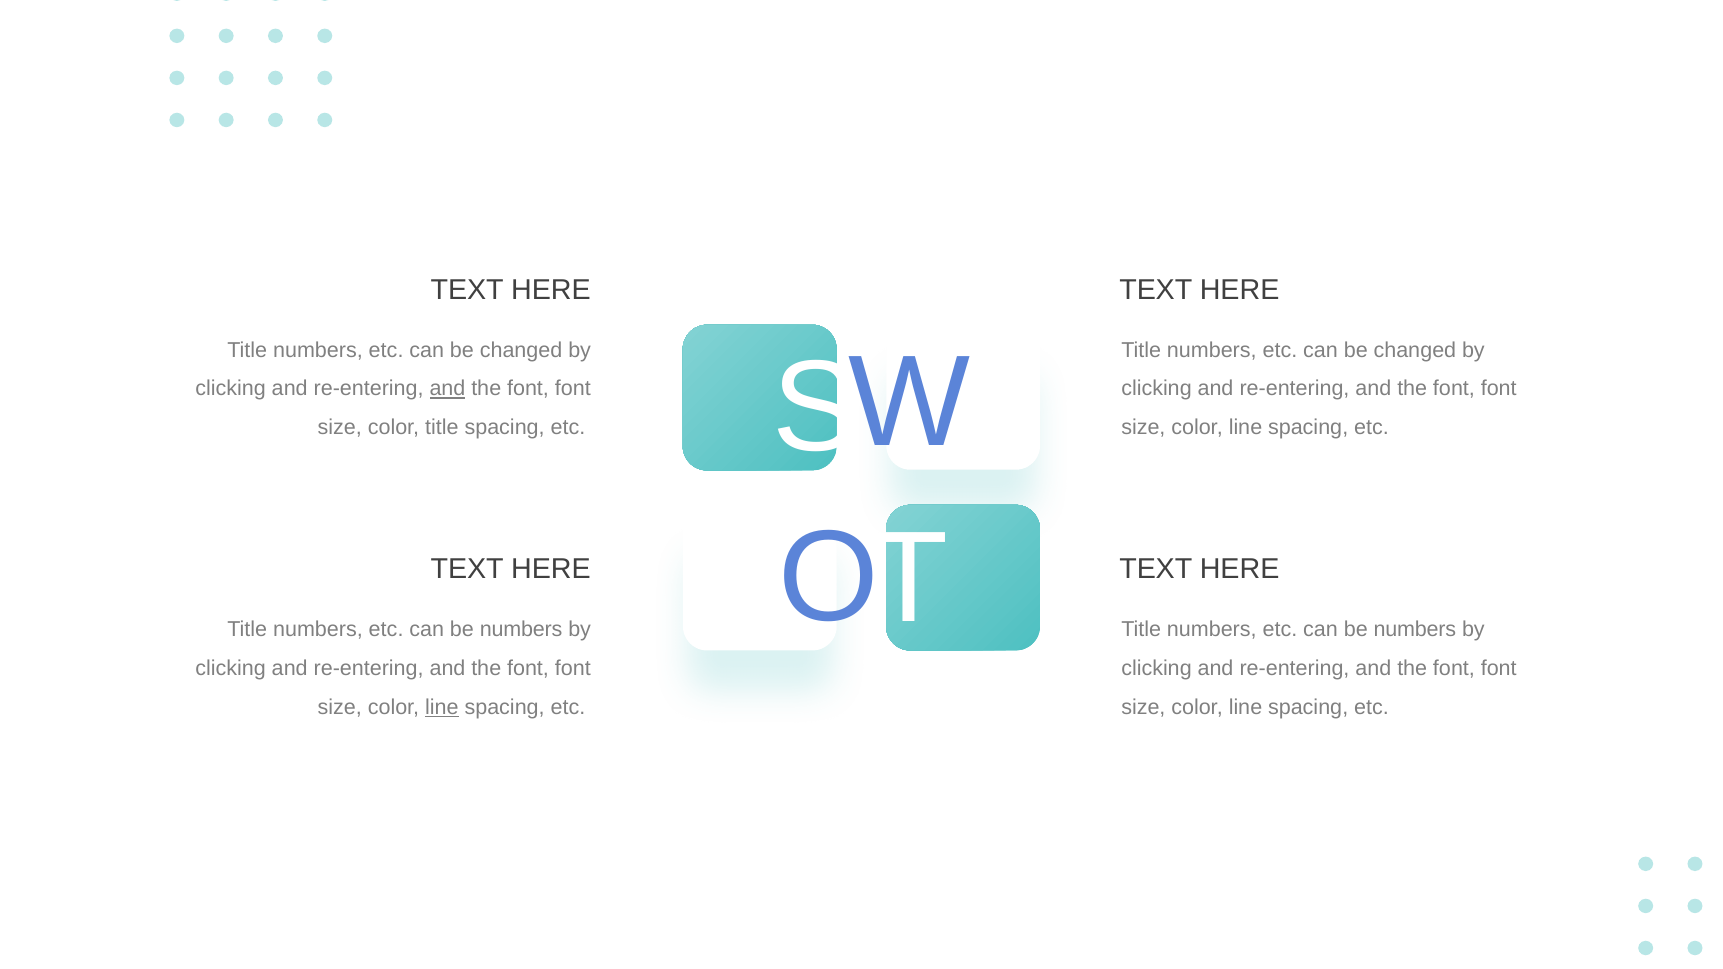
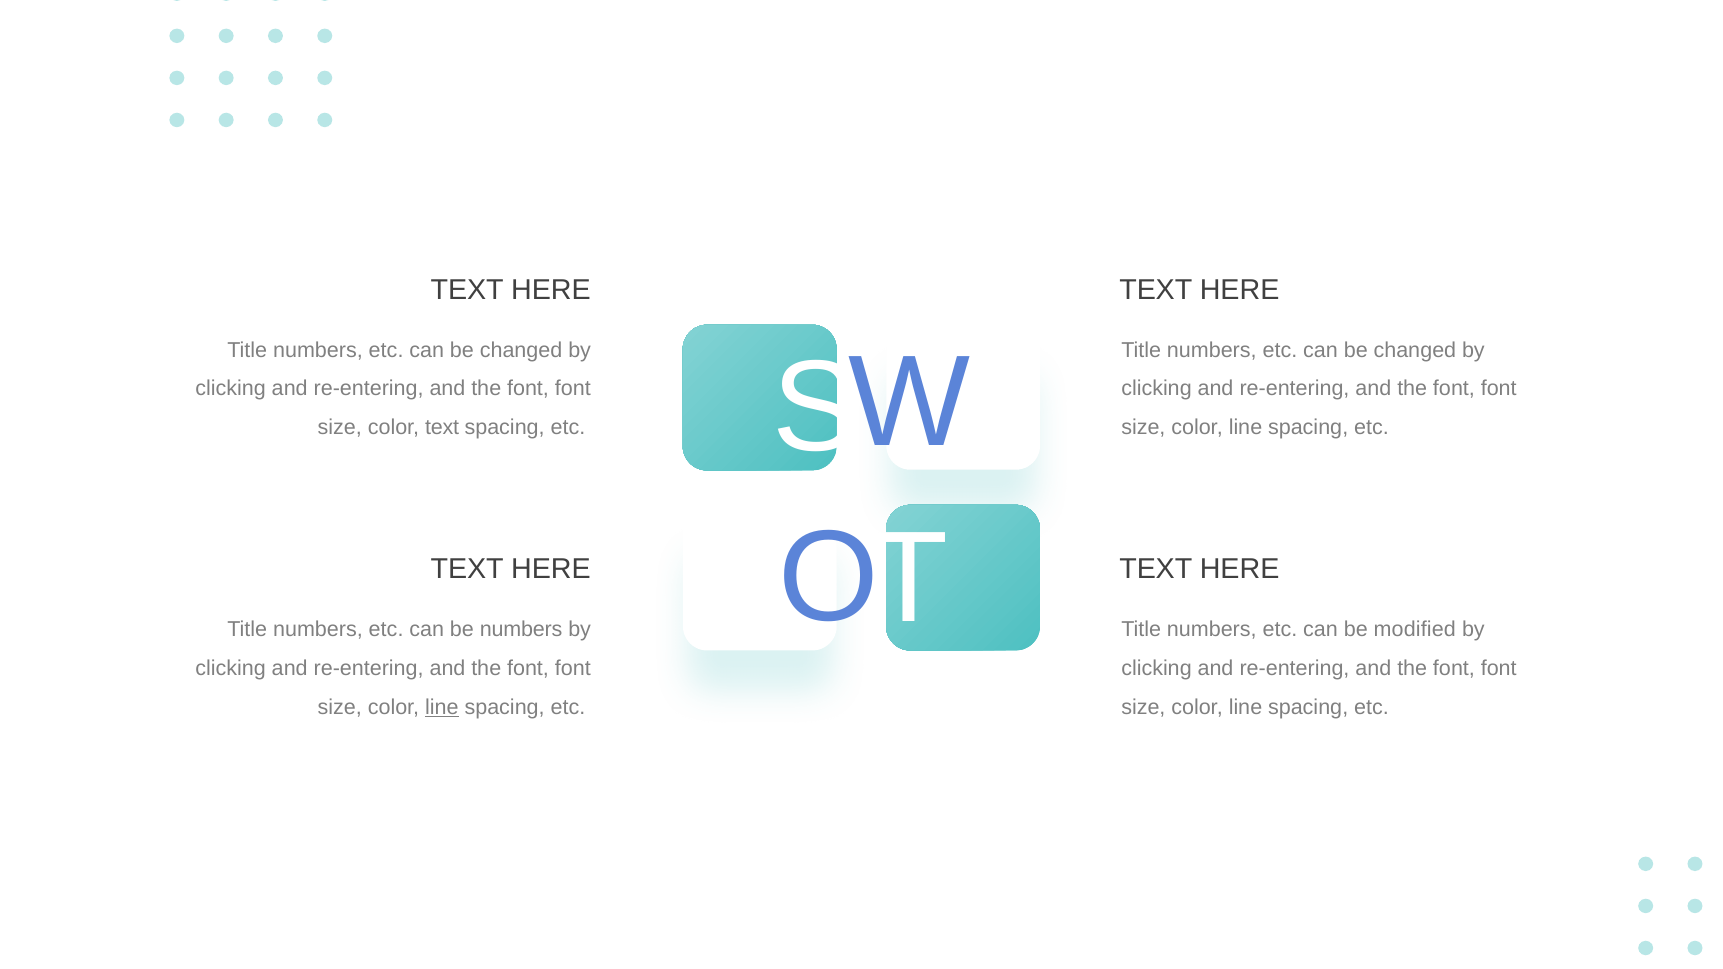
and underline: present -> none (447, 389)
color title: title -> text (442, 428)
numbers: numbers -> modified (1415, 630)
